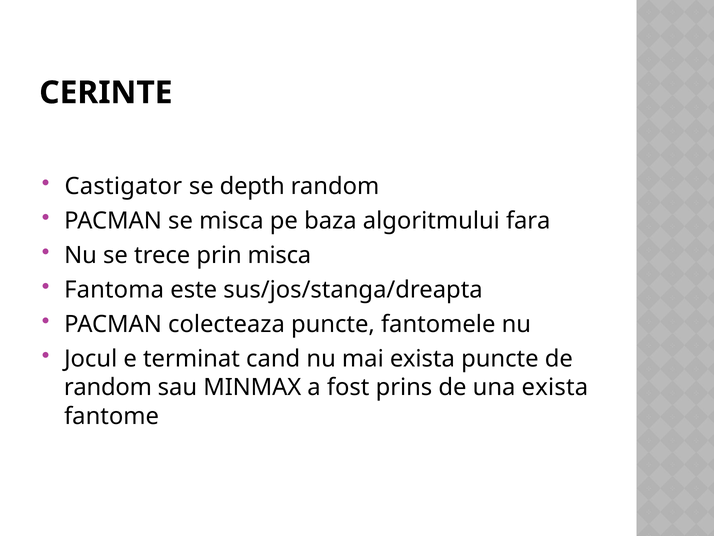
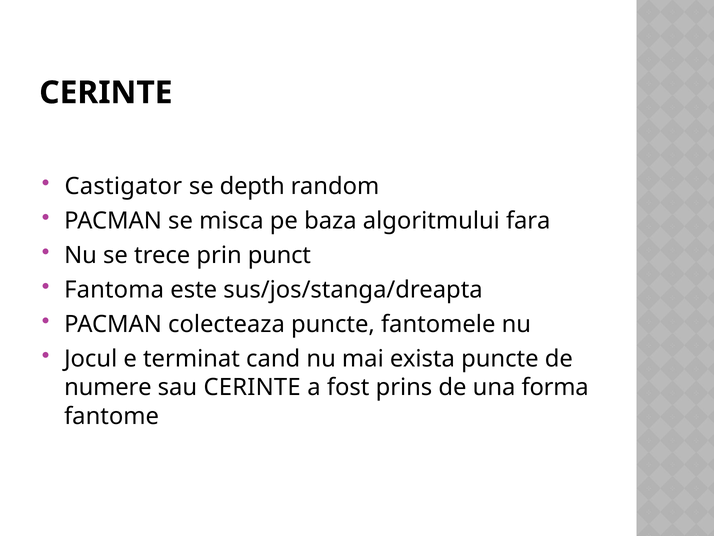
prin misca: misca -> punct (279, 255)
random: random -> numere (108, 387)
sau MINMAX: MINMAX -> CERINTE (252, 387)
una exista: exista -> forma (555, 387)
